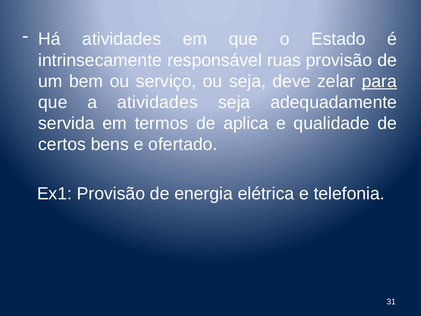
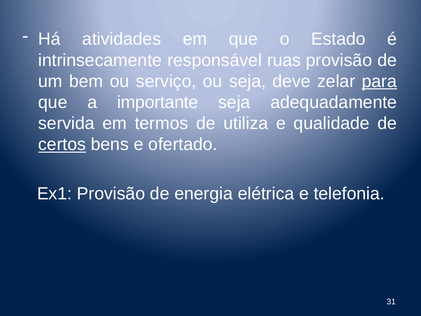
a atividades: atividades -> importante (158, 102)
aplica: aplica -> utiliza (246, 123)
certos underline: none -> present (62, 144)
